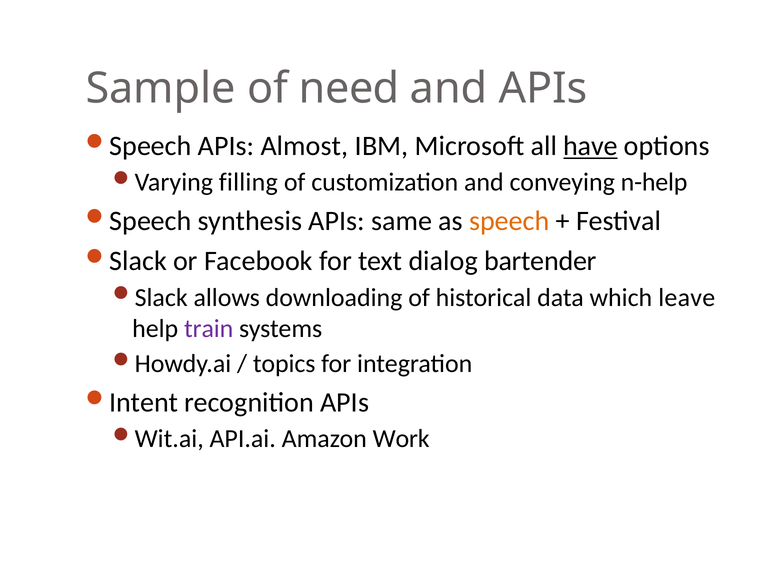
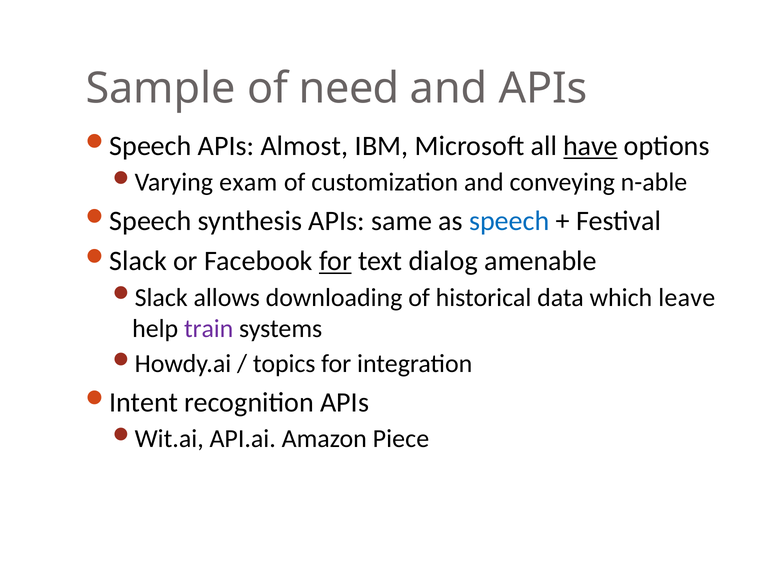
filling: filling -> exam (248, 182)
n-help: n-help -> n-able (654, 182)
speech colour: orange -> blue (509, 221)
for underline: none -> present (335, 261)
bartender: bartender -> amenable (540, 261)
Work: Work -> Piece (401, 439)
